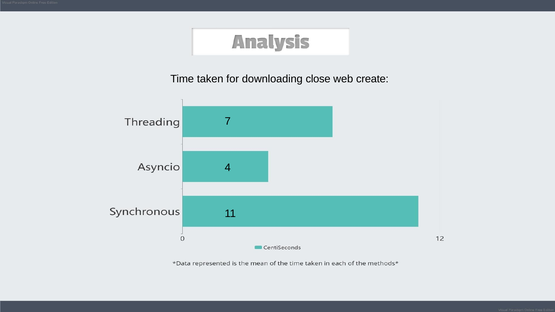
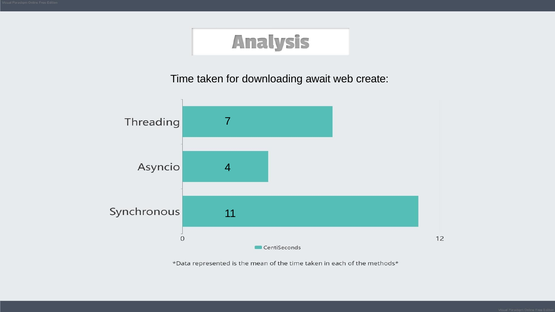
close: close -> await (318, 79)
